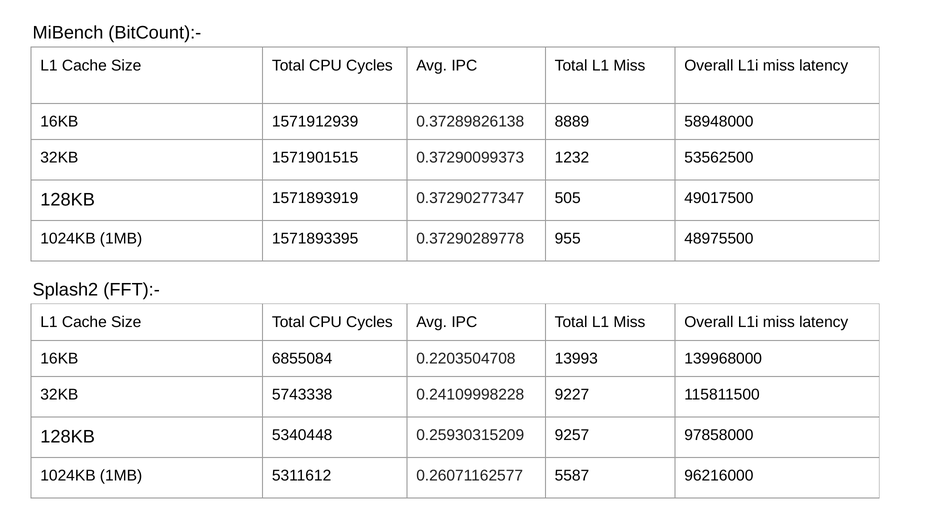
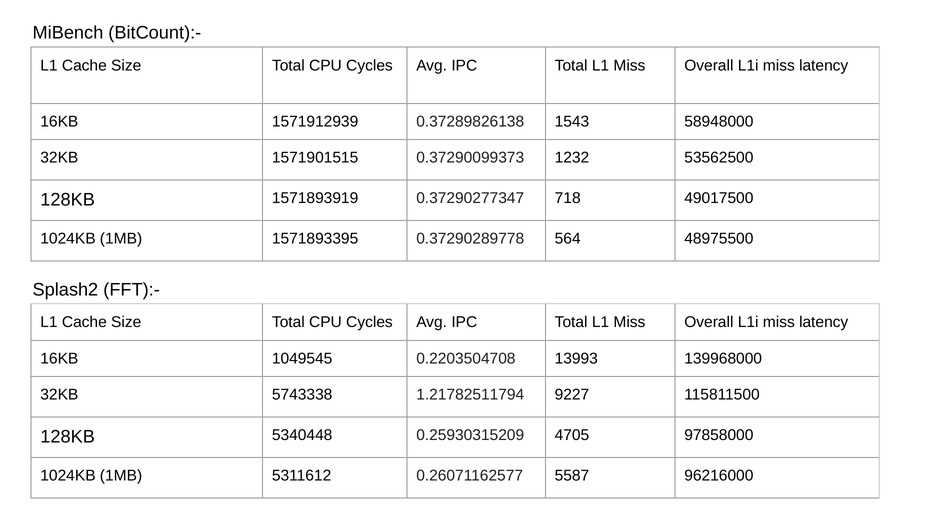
8889: 8889 -> 1543 (572, 122)
505: 505 -> 718 (568, 199)
955: 955 -> 564 (568, 239)
6855084: 6855084 -> 1049545 (302, 359)
0.24109998228: 0.24109998228 -> 1.21782511794 (470, 395)
9257: 9257 -> 4705 (572, 436)
